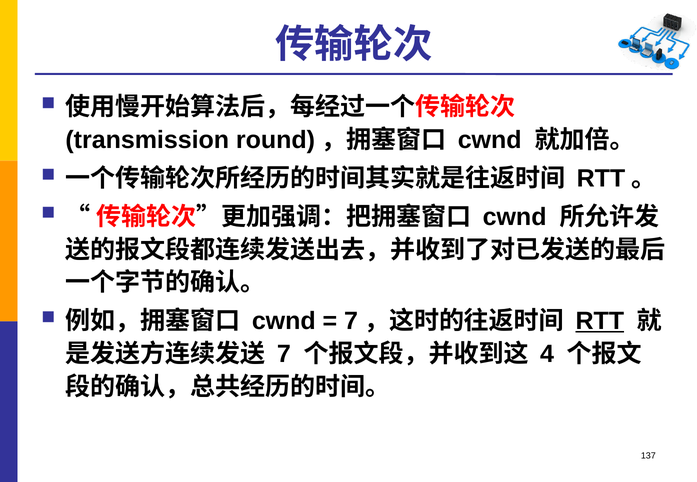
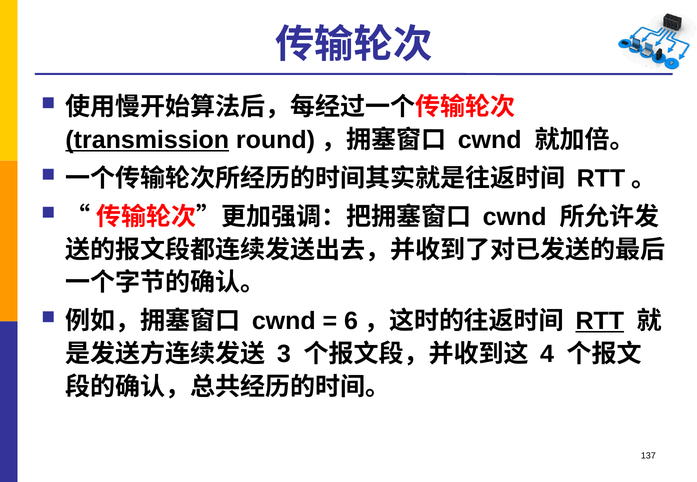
transmission underline: none -> present (147, 140)
7: 7 -> 6 (351, 321)
7: 7 -> 3 (284, 354)
